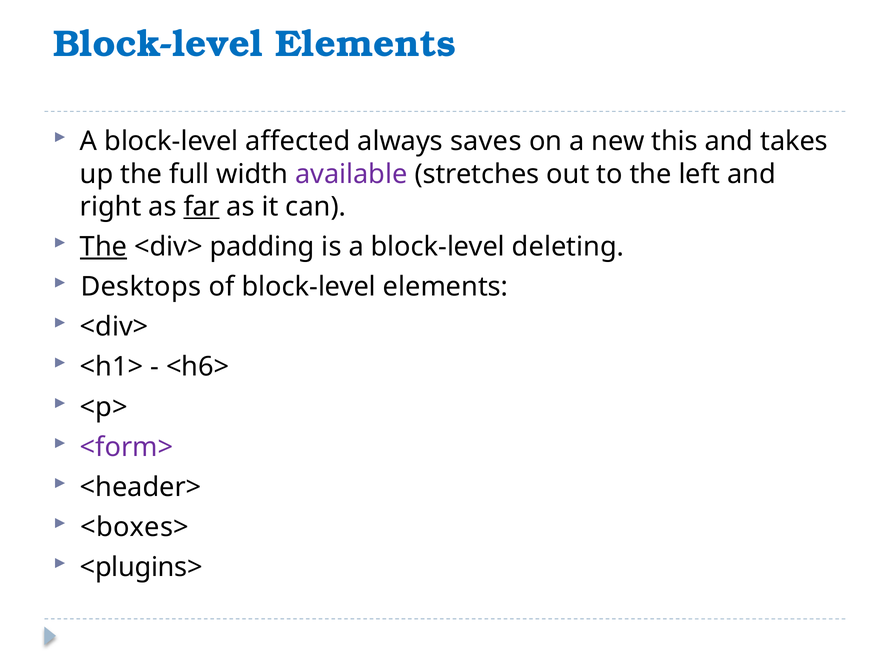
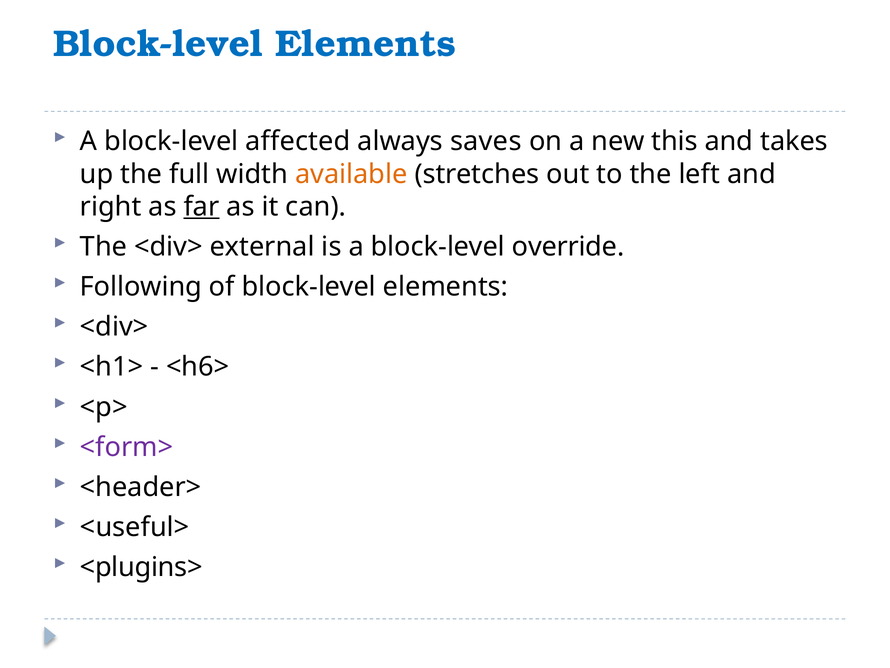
available colour: purple -> orange (351, 174)
The underline: present -> none (104, 247)
padding: padding -> external (262, 247)
deleting: deleting -> override (568, 247)
Desktops: Desktops -> Following (141, 287)
<boxes>: <boxes> -> <useful> (135, 527)
